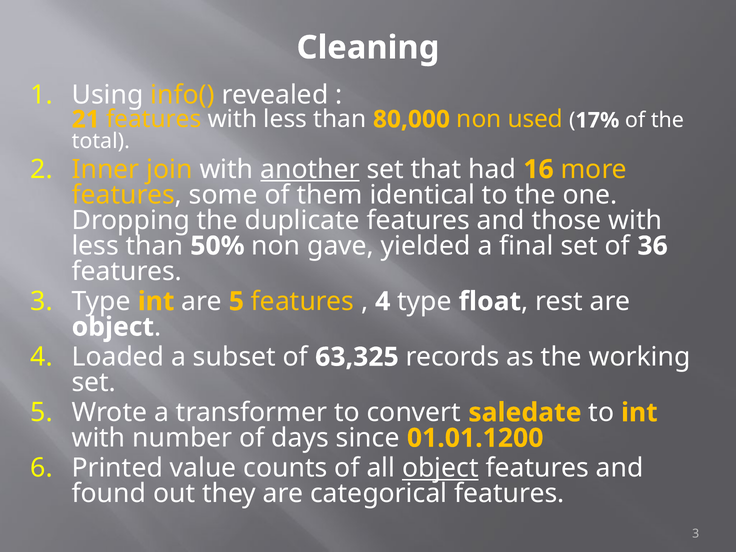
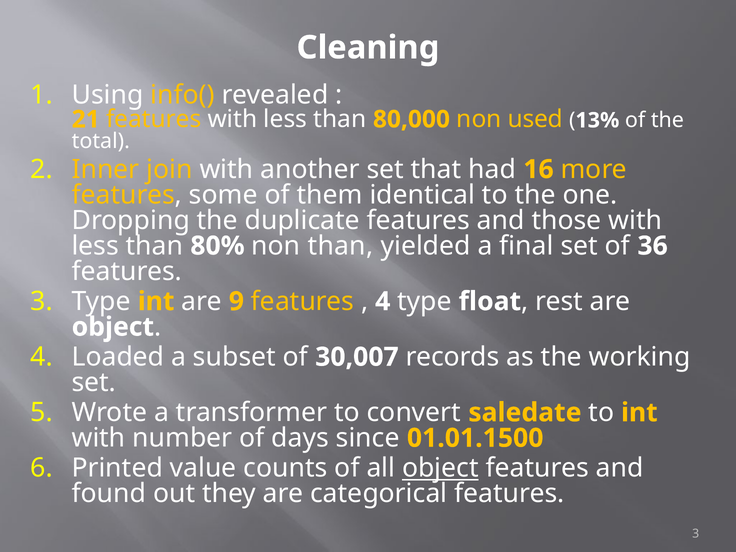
17%: 17% -> 13% (597, 120)
another underline: present -> none (310, 169)
50%: 50% -> 80% (217, 246)
non gave: gave -> than (340, 246)
are 5: 5 -> 9 (236, 301)
63,325: 63,325 -> 30,007 (357, 357)
01.01.1200: 01.01.1200 -> 01.01.1500 (475, 438)
